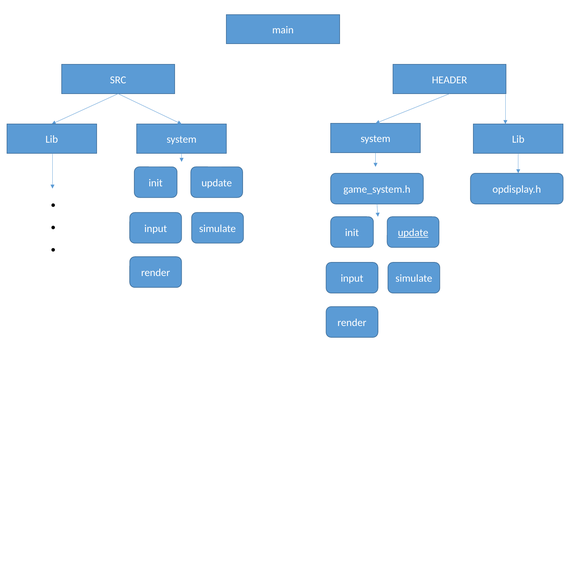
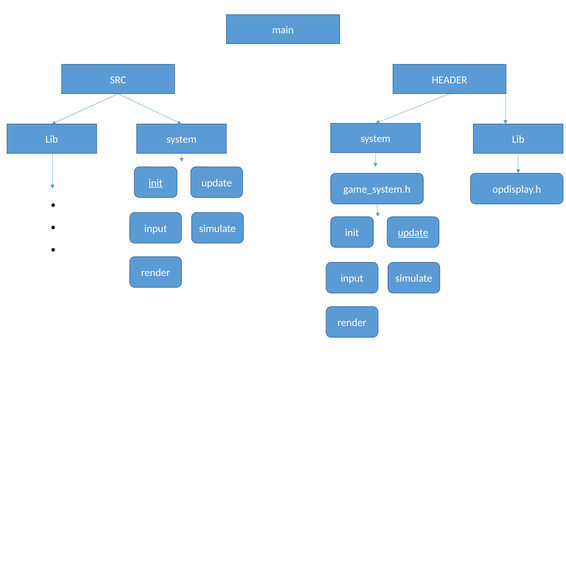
init underline: none -> present (156, 183)
